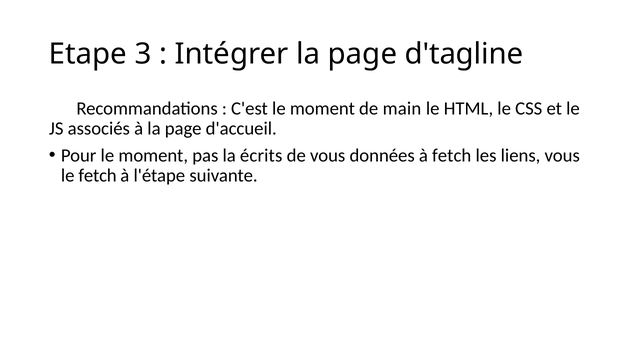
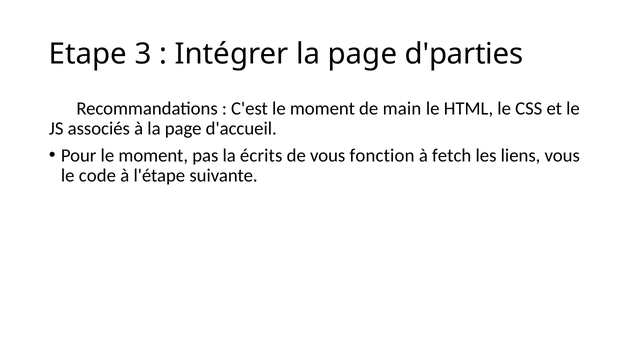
d'tagline: d'tagline -> d'parties (464, 54)
données: données -> fonction (382, 156)
le fetch: fetch -> code (97, 176)
